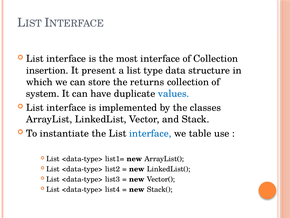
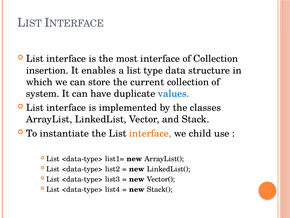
present: present -> enables (99, 70)
returns: returns -> current (147, 82)
interface colour: blue -> orange (150, 133)
table: table -> child (200, 133)
